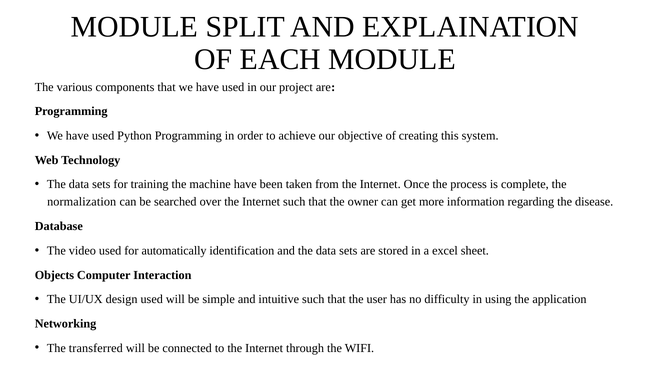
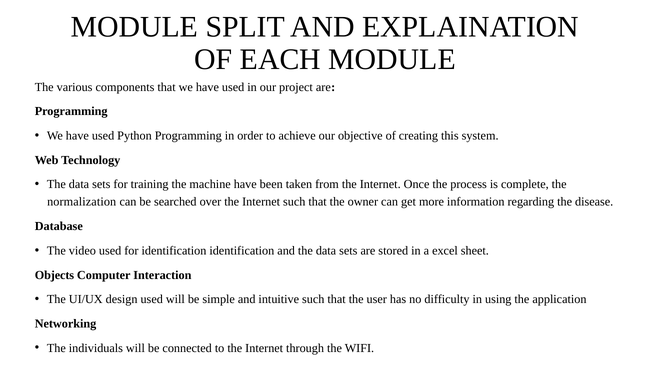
for automatically: automatically -> identification (174, 250)
transferred: transferred -> individuals (96, 348)
